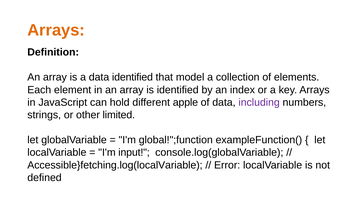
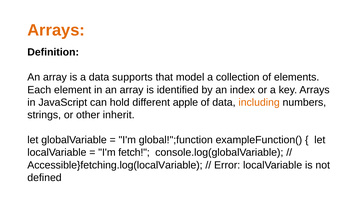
data identified: identified -> supports (132, 77)
including colour: purple -> orange (259, 102)
limited: limited -> inherit (119, 115)
input: input -> fetch (134, 152)
